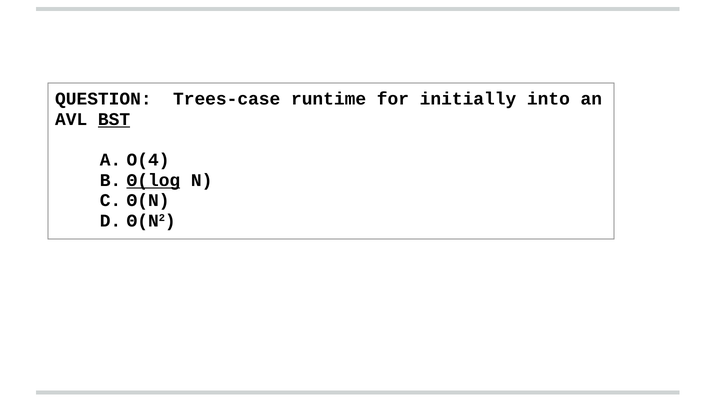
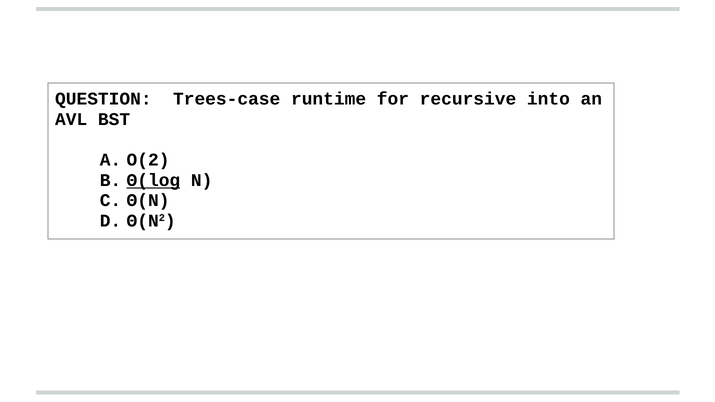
initially: initially -> recursive (468, 99)
BST underline: present -> none (114, 119)
O(4: O(4 -> O(2 (148, 160)
